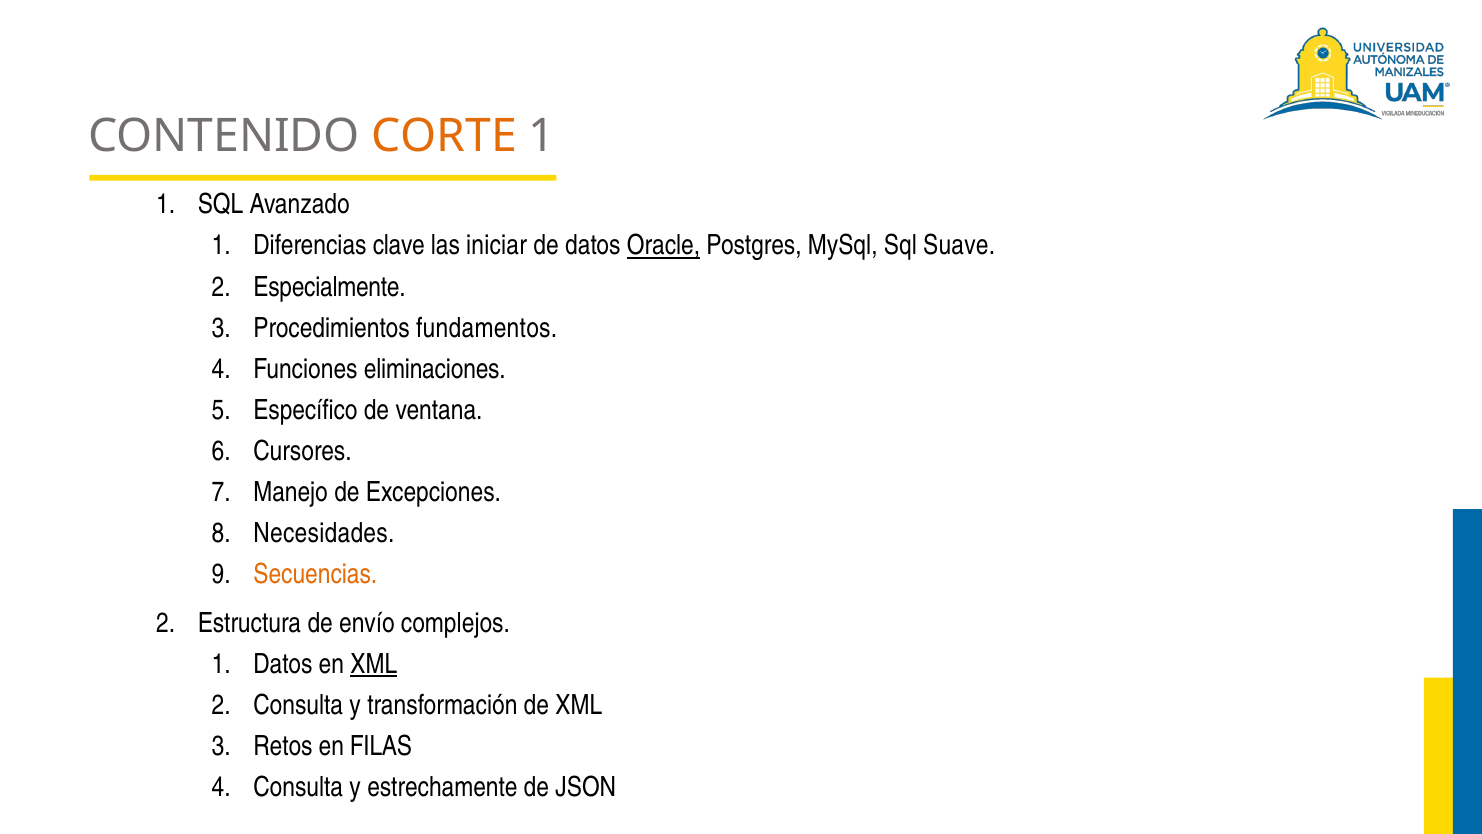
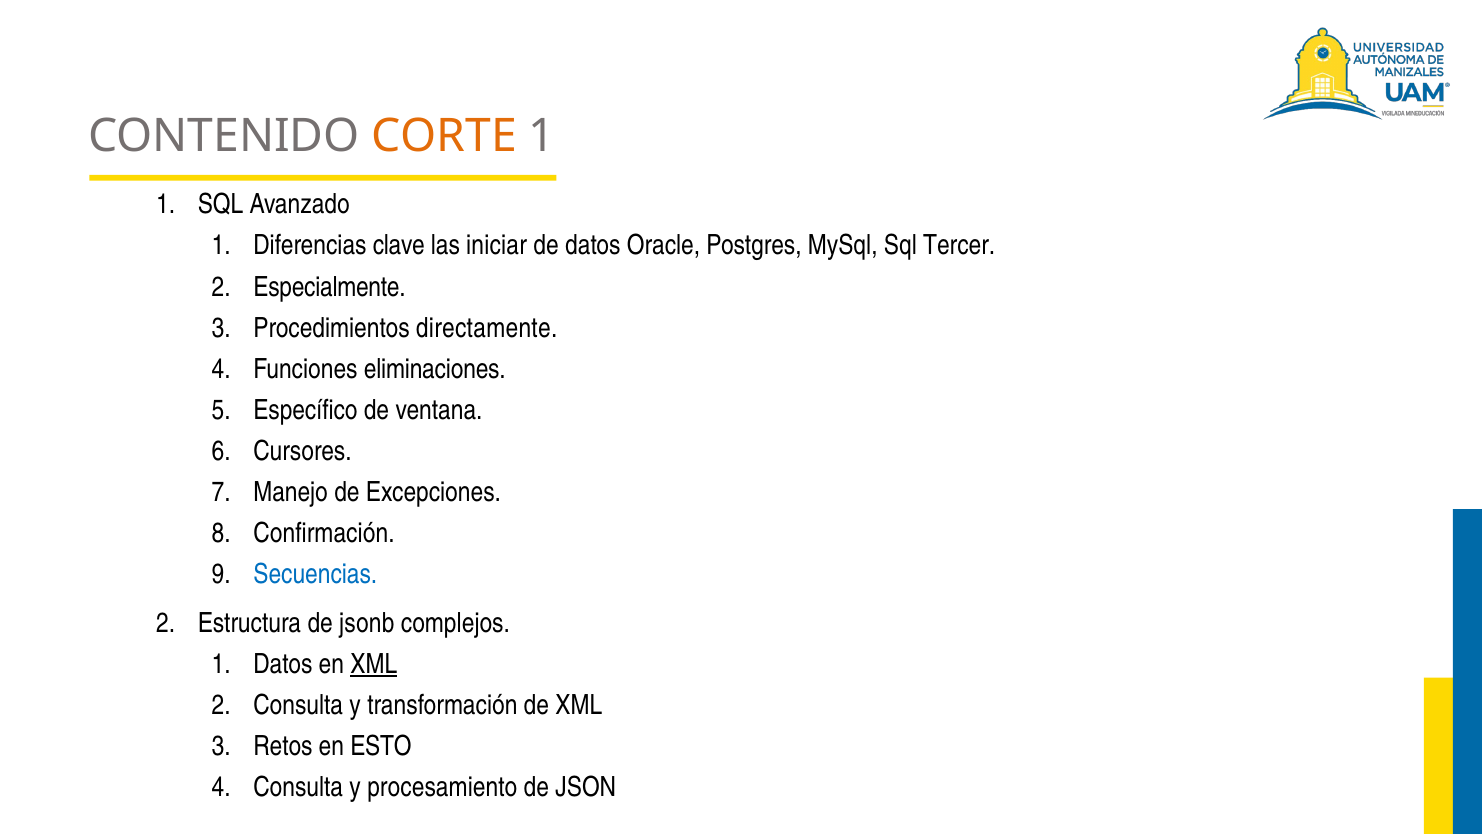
Oracle underline: present -> none (663, 246)
Suave: Suave -> Tercer (959, 246)
fundamentos: fundamentos -> directamente (487, 328)
Necesidades: Necesidades -> Confirmación (324, 533)
Secuencias colour: orange -> blue (315, 574)
envío: envío -> jsonb (367, 623)
FILAS: FILAS -> ESTO (381, 746)
estrechamente: estrechamente -> procesamiento (442, 787)
